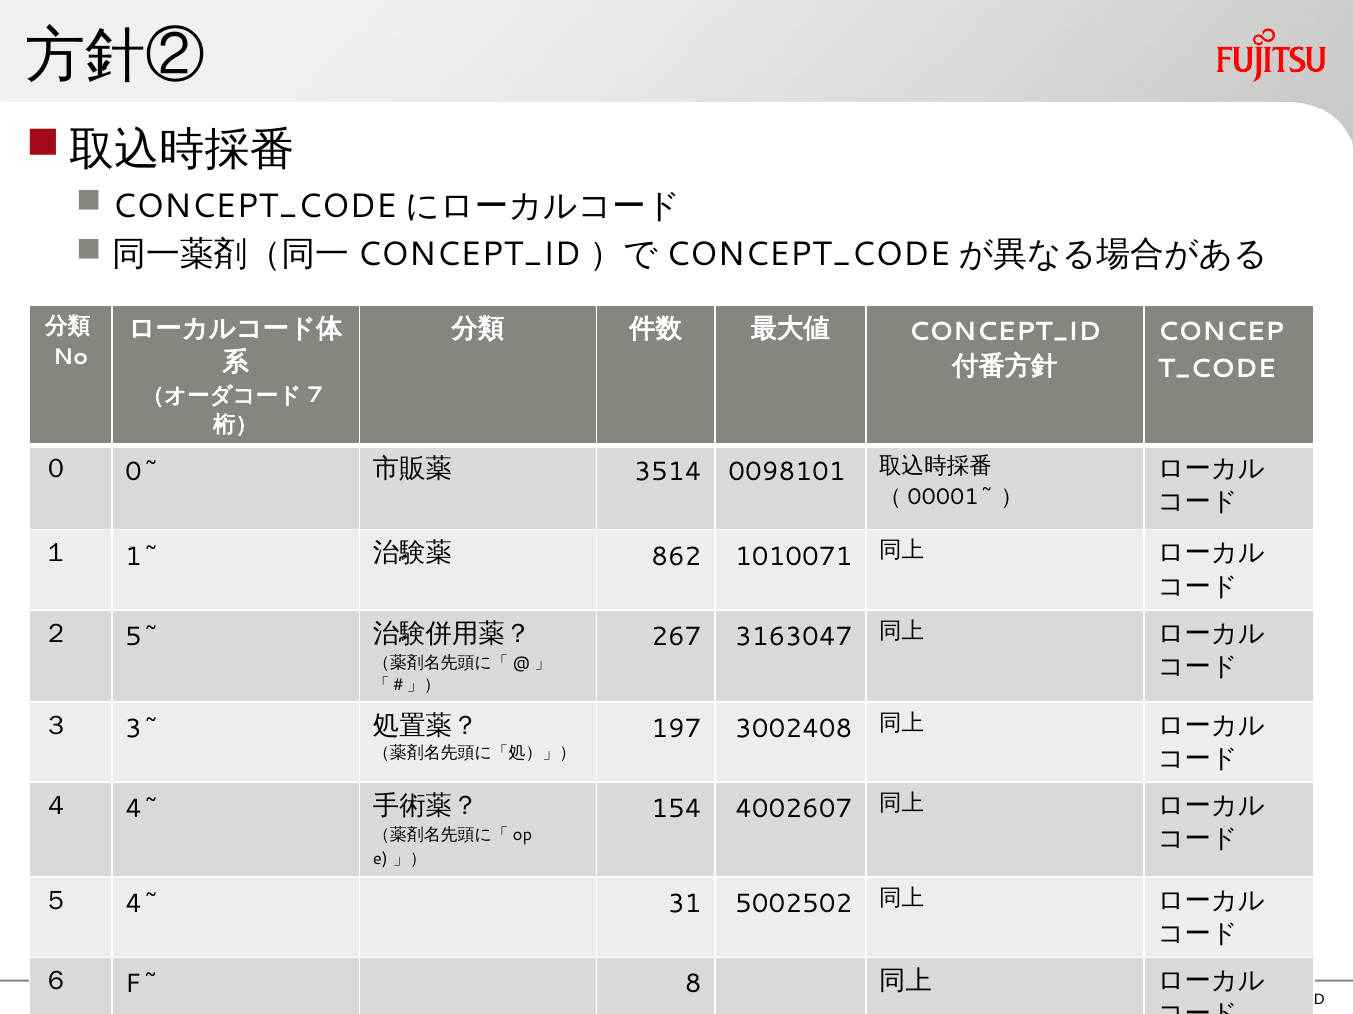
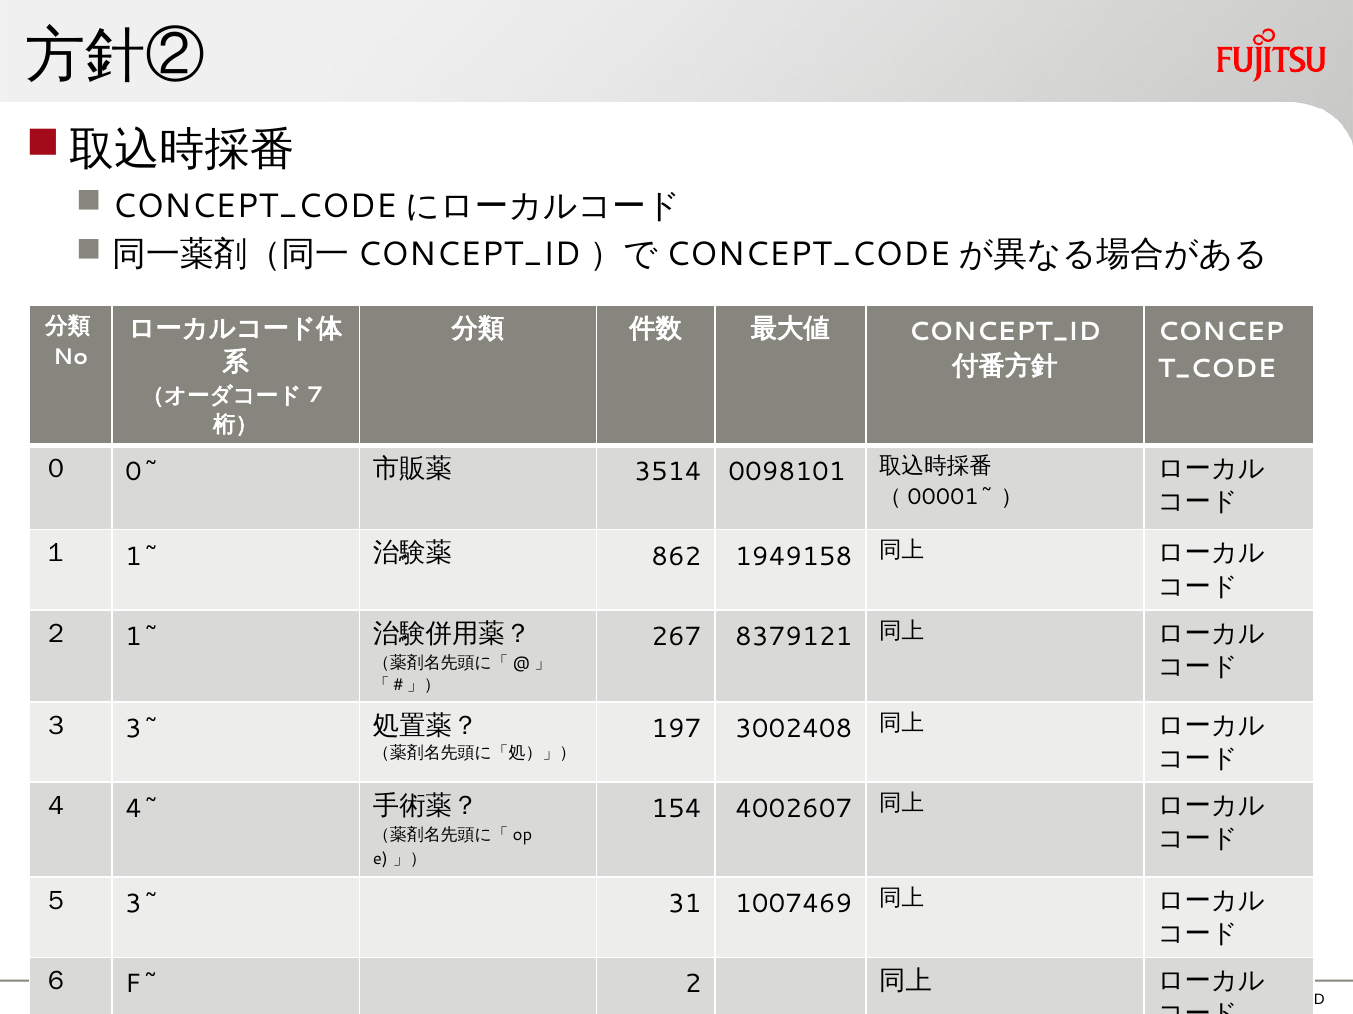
1010071: 1010071 -> 1949158 (794, 557)
２ 5~: 5~ -> 1~ (143, 637)
3163047: 3163047 -> 8379121 (794, 637)
５ 4~: 4~ -> 3~ (143, 905)
5002502: 5002502 -> 1007469 (794, 905)
8: 8 -> 2 (693, 985)
